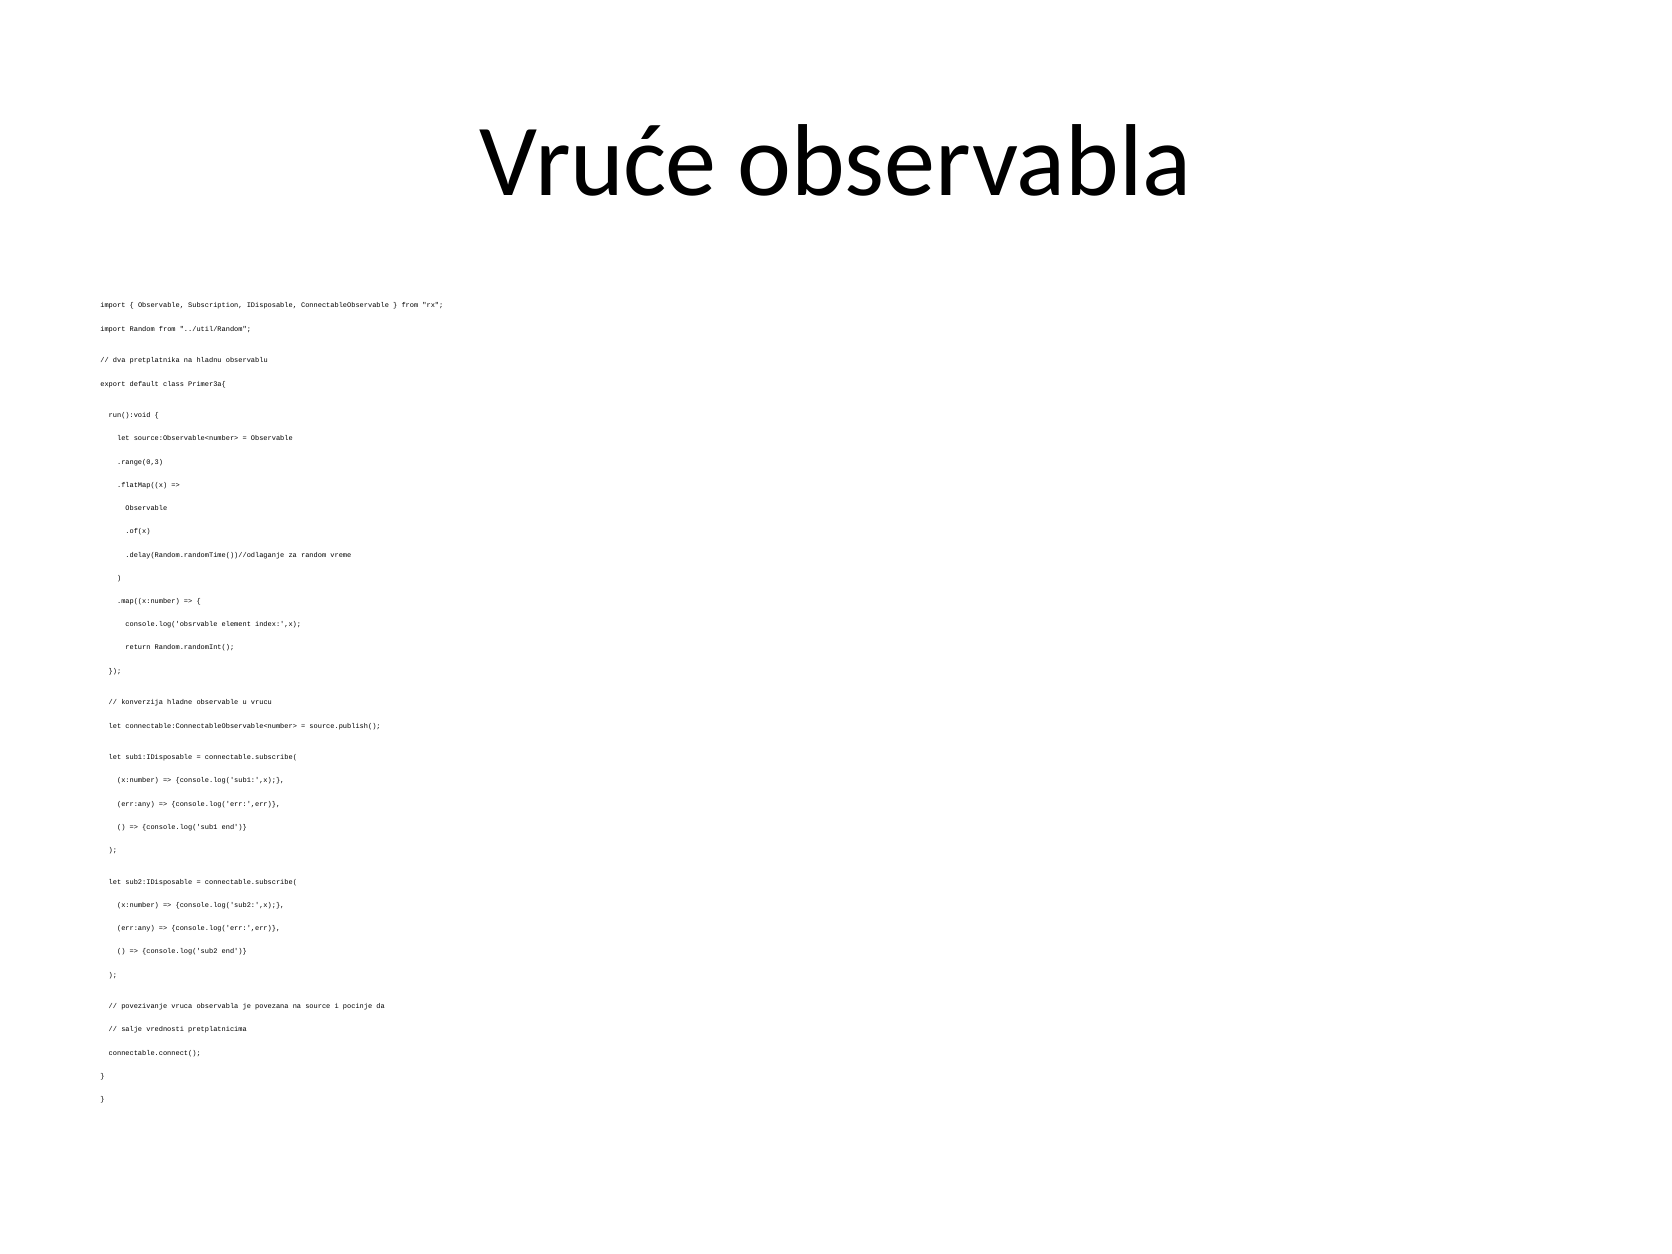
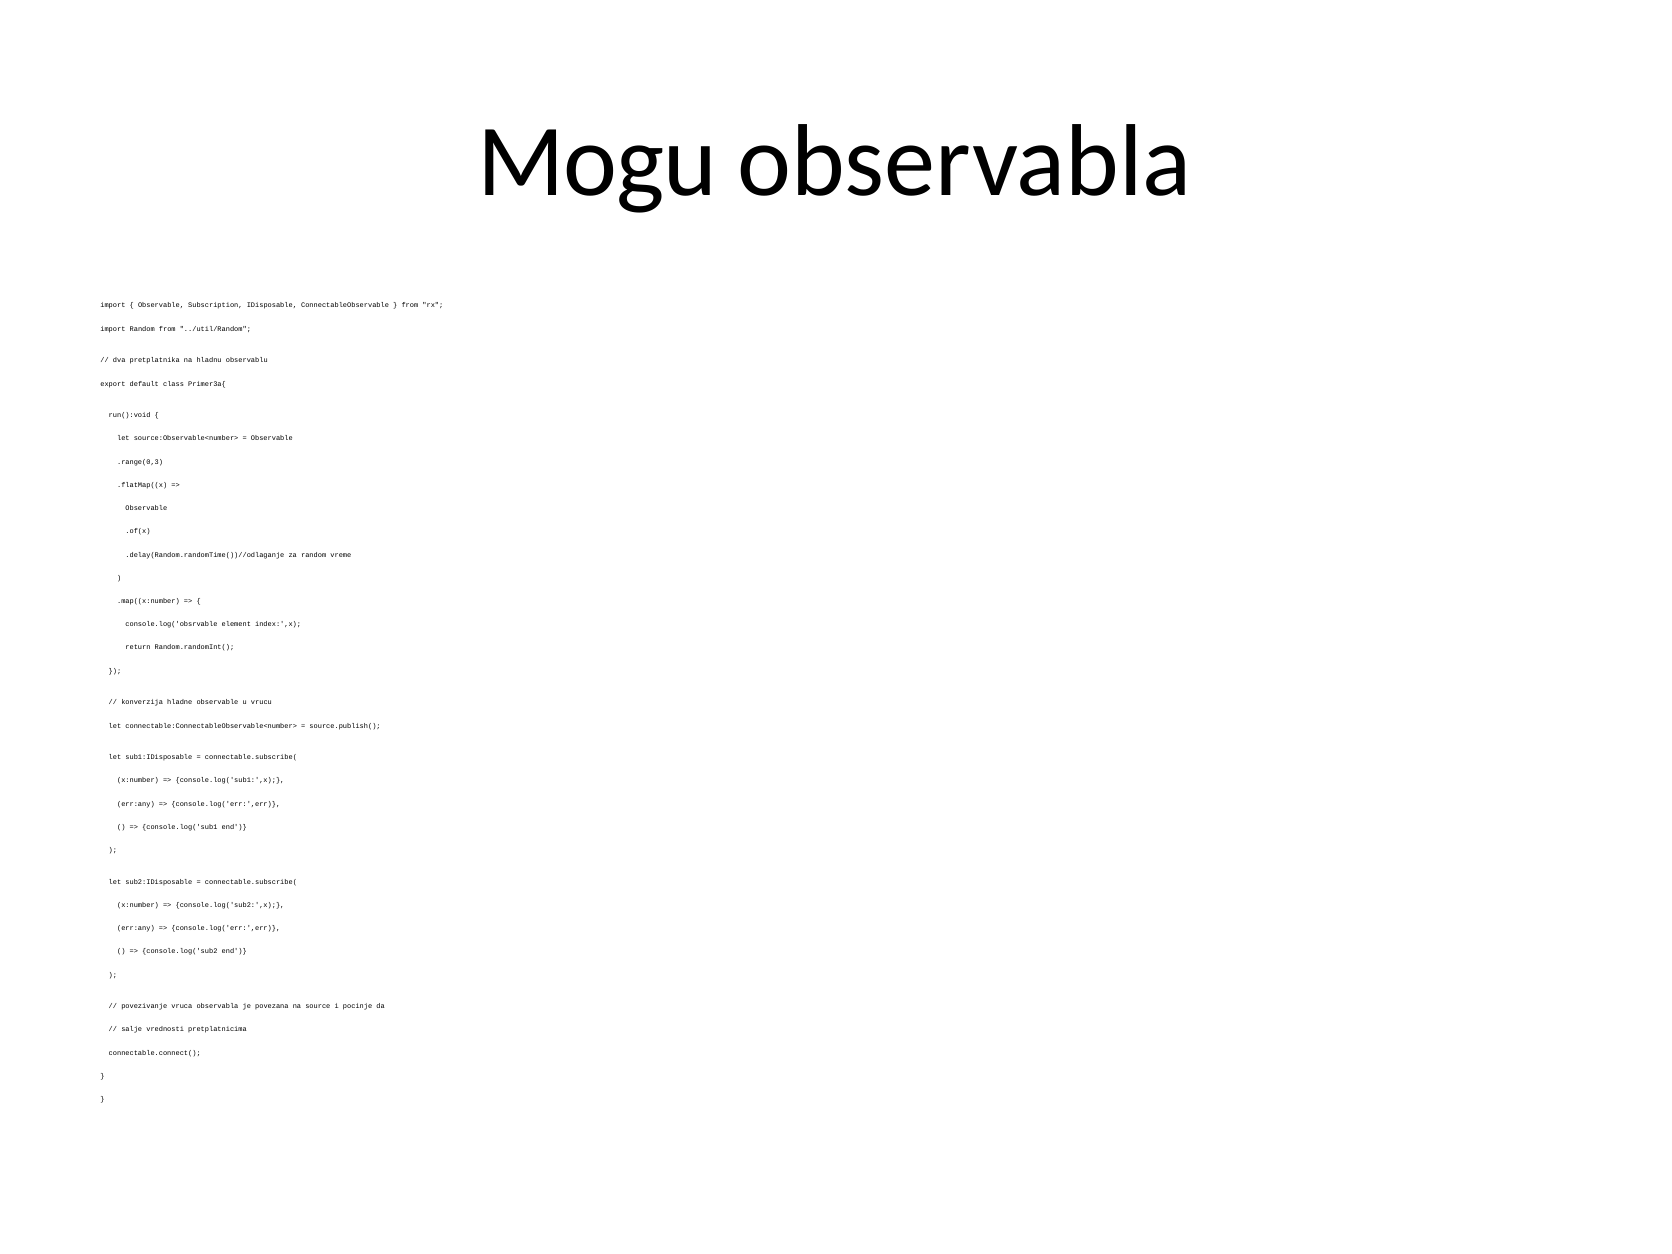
Vruće: Vruće -> Mogu (597, 162)
